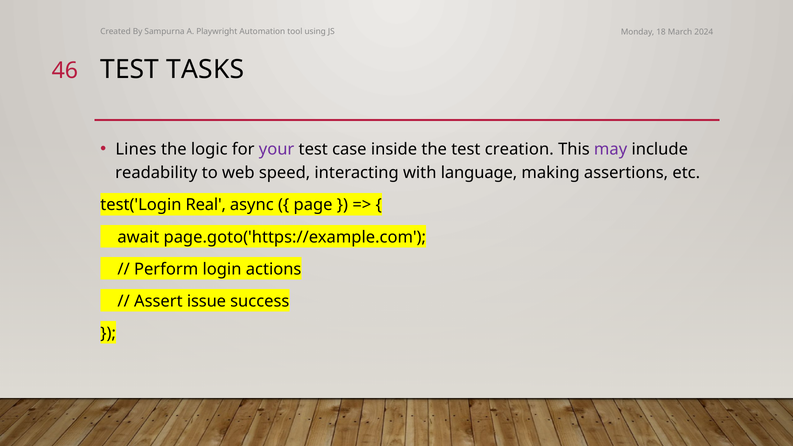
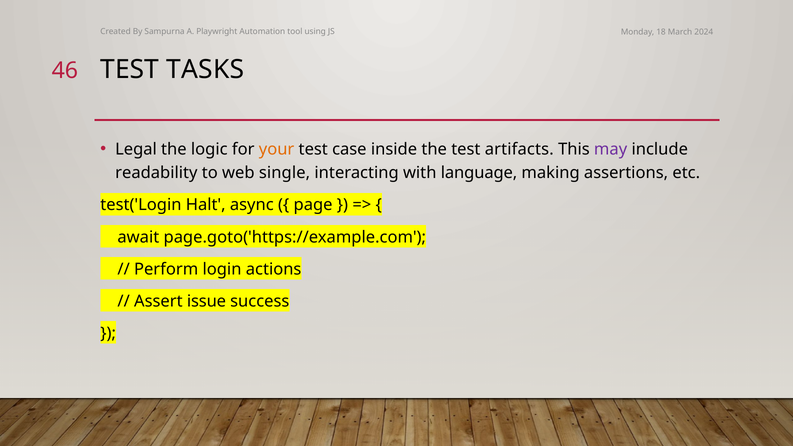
Lines: Lines -> Legal (136, 149)
your colour: purple -> orange (277, 149)
creation: creation -> artifacts (519, 149)
speed: speed -> single (285, 173)
Real: Real -> Halt (206, 205)
